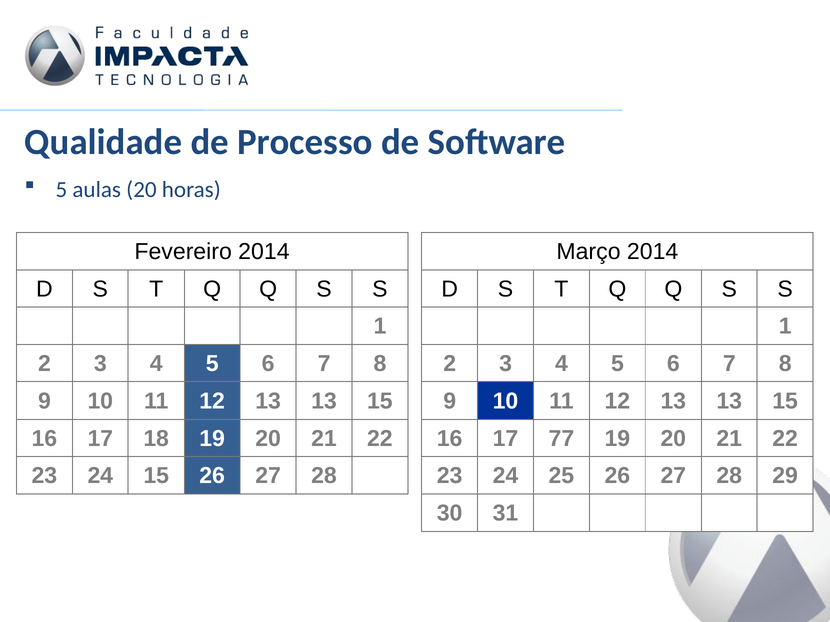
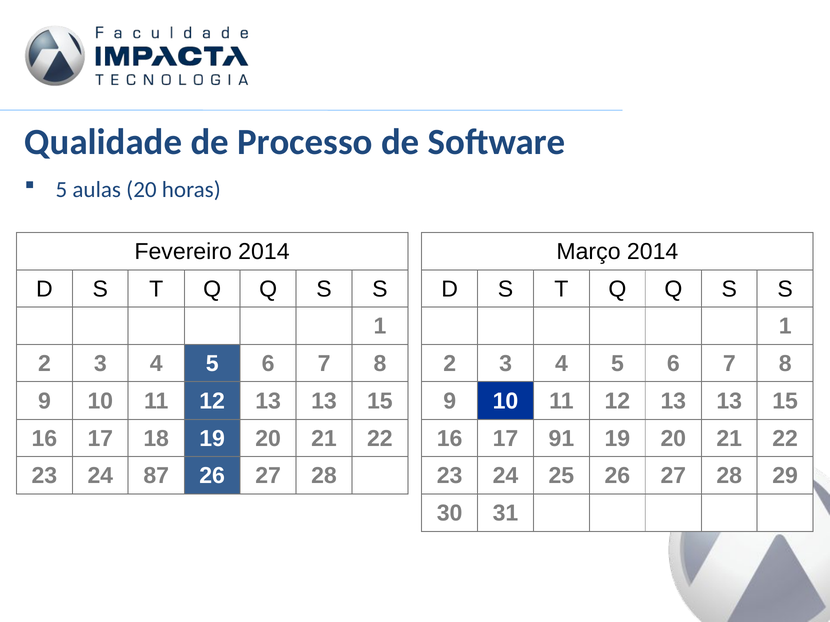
77: 77 -> 91 (561, 439)
24 15: 15 -> 87 (156, 476)
